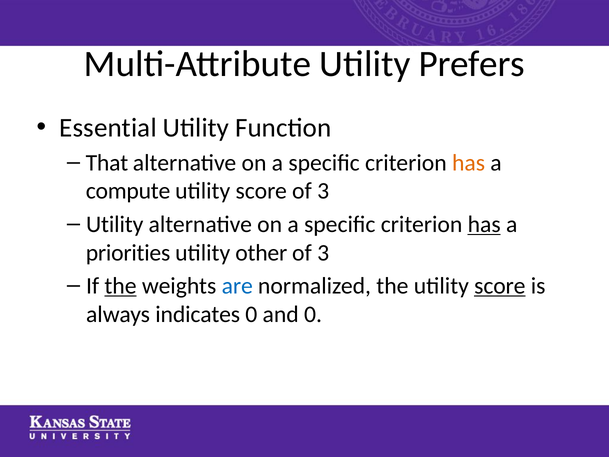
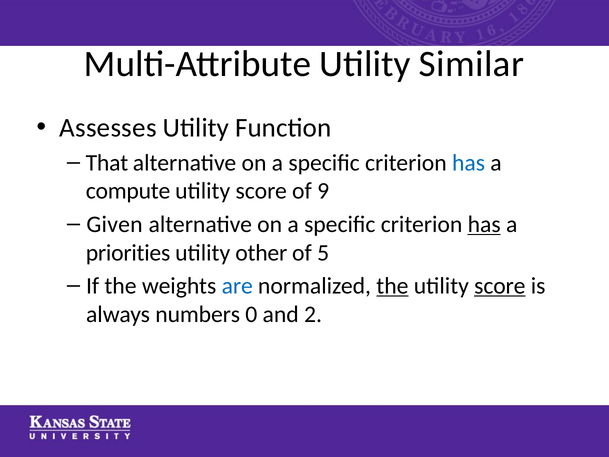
Prefers: Prefers -> Similar (471, 64)
Essential: Essential -> Assesses (108, 128)
has colour: orange -> blue (469, 163)
score of 3: 3 -> 9 (323, 191)
Utility: Utility -> Given (115, 224)
3: 3 -> 5 (323, 253)
the underline: present -> none (121, 286)
the underline: none -> present (392, 286)
indicates: indicates -> numbers (198, 314)
and 0: 0 -> 2 (313, 314)
